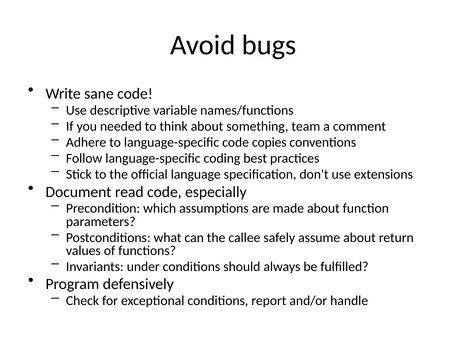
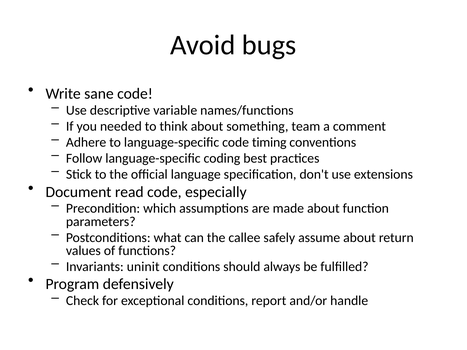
copies: copies -> timing (269, 142)
under: under -> uninit (143, 267)
